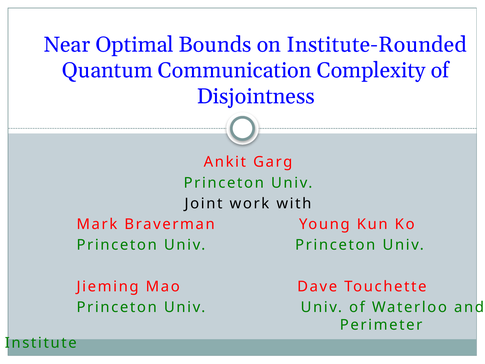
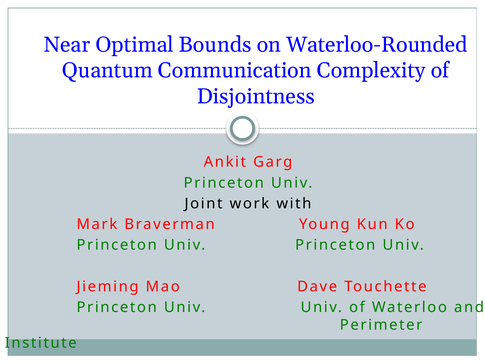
Institute-Rounded: Institute-Rounded -> Waterloo-Rounded (377, 45)
